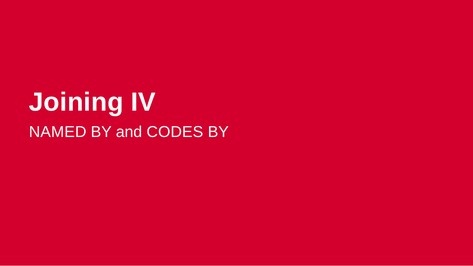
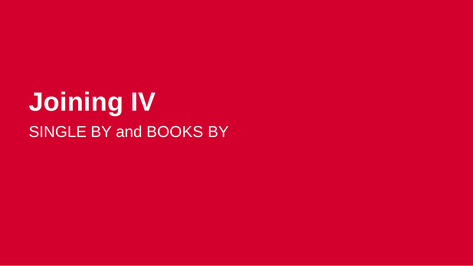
NAMED: NAMED -> SINGLE (58, 132)
CODES: CODES -> BOOKS (175, 132)
